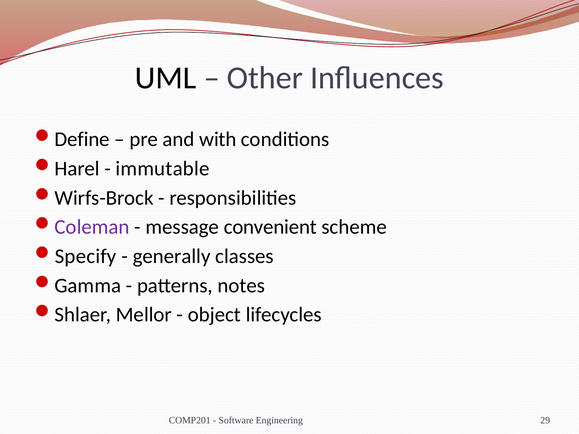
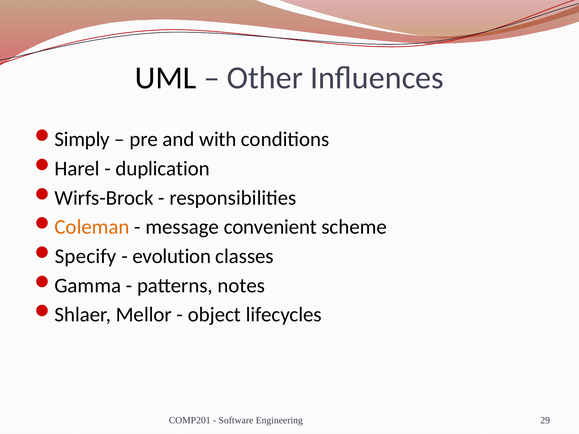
Define: Define -> Simply (82, 139)
immutable: immutable -> duplication (163, 169)
Coleman colour: purple -> orange (92, 227)
generally: generally -> evolution (172, 256)
